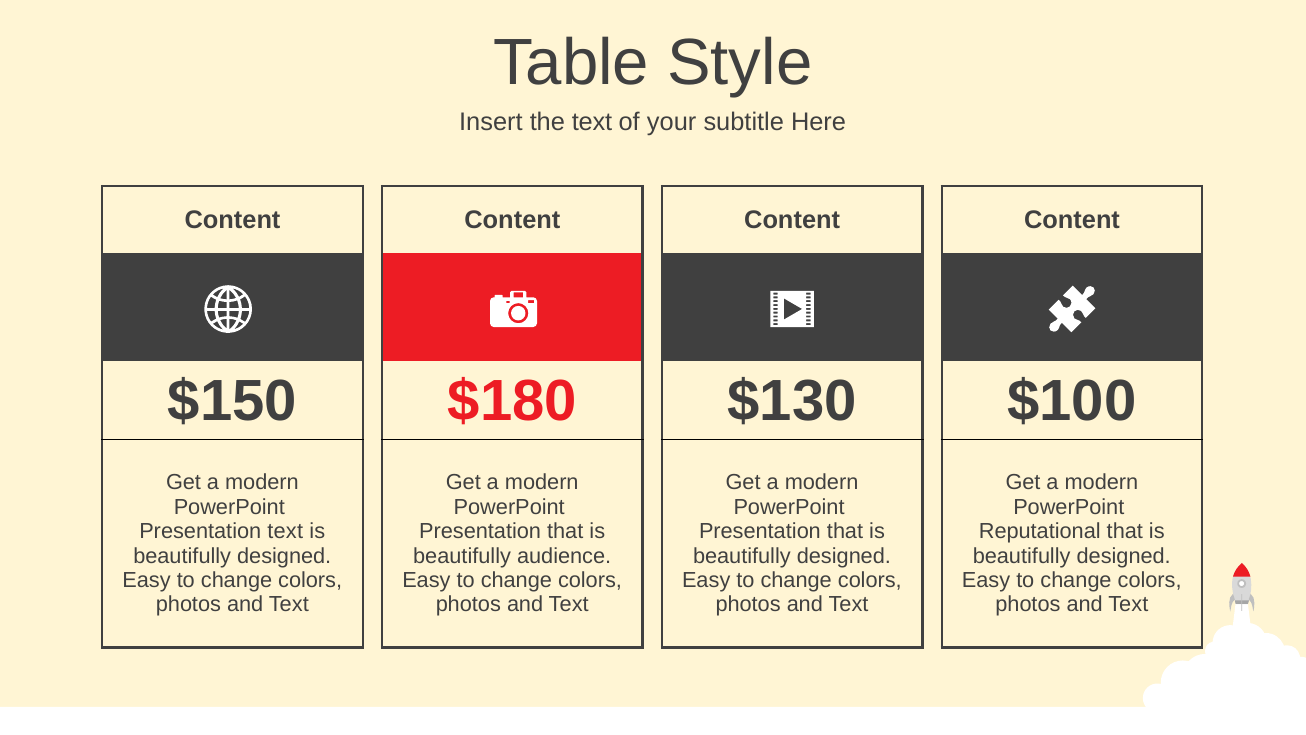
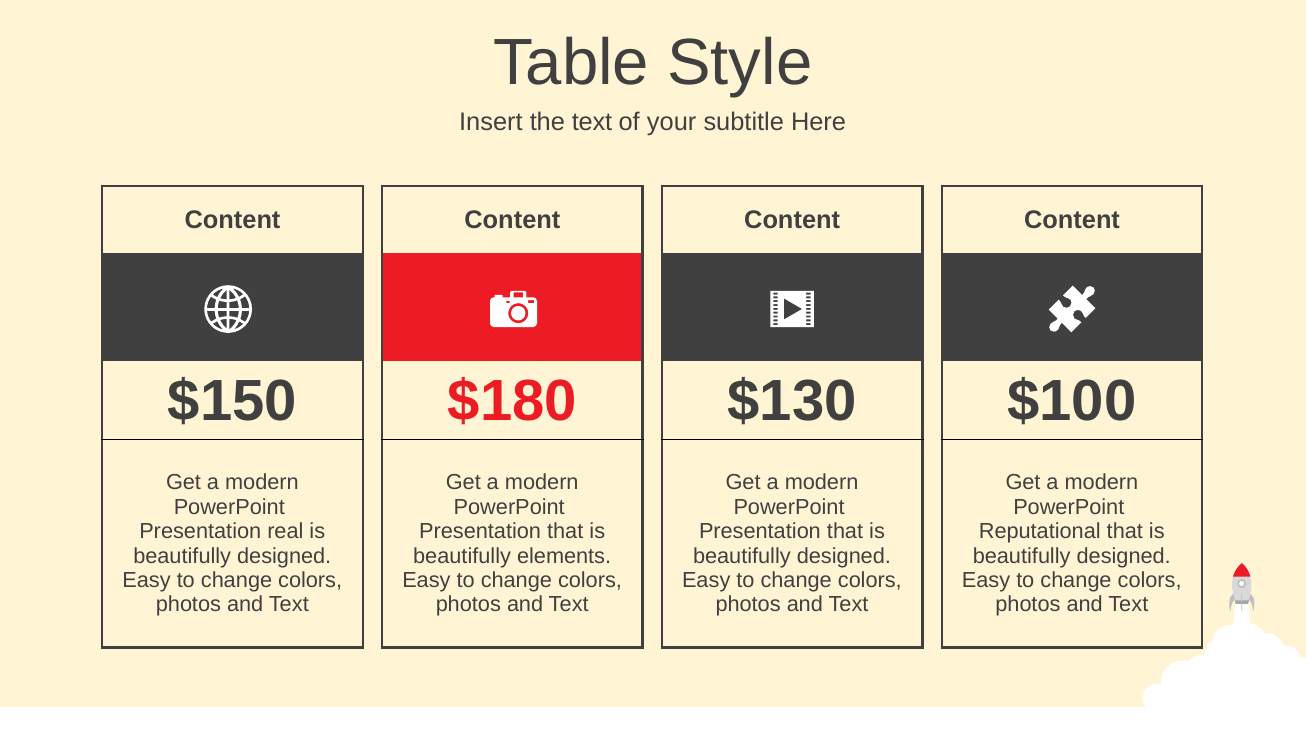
Presentation text: text -> real (285, 531)
audience: audience -> elements (564, 556)
